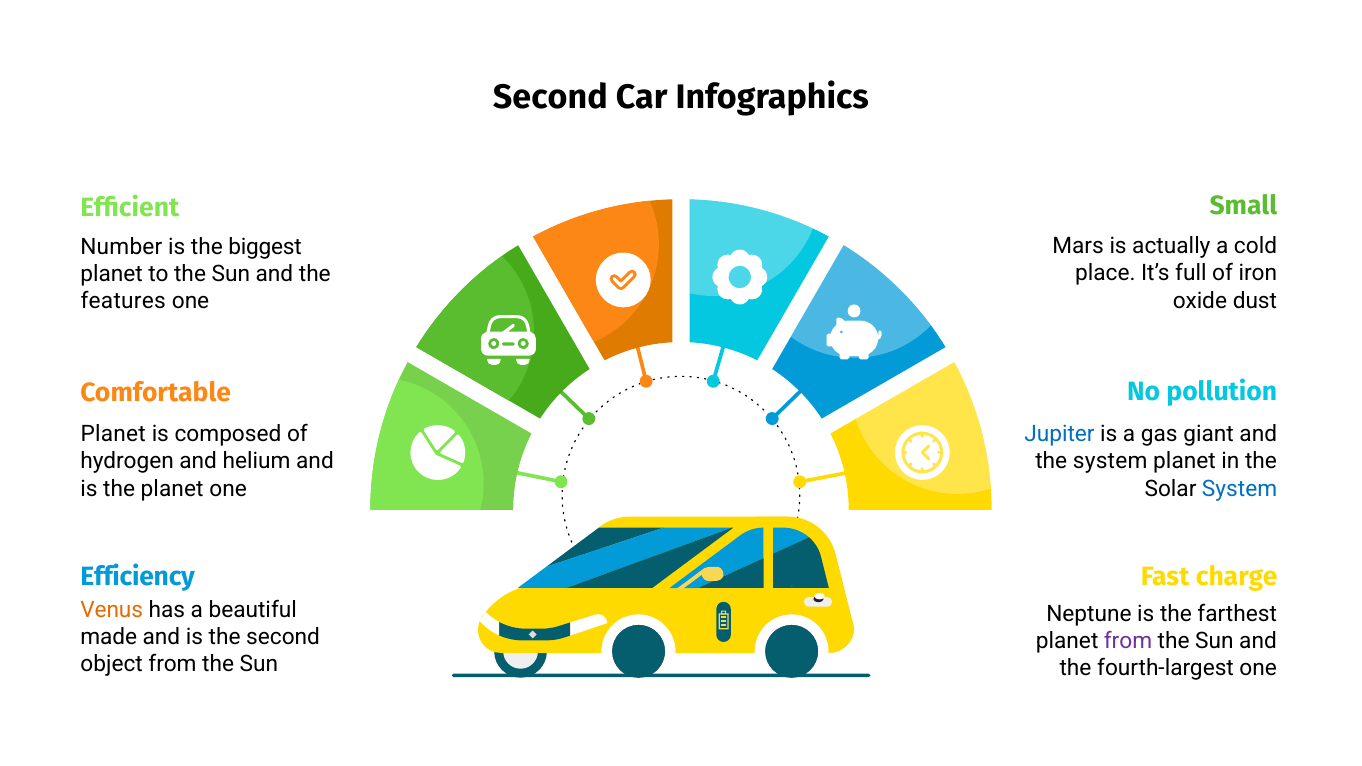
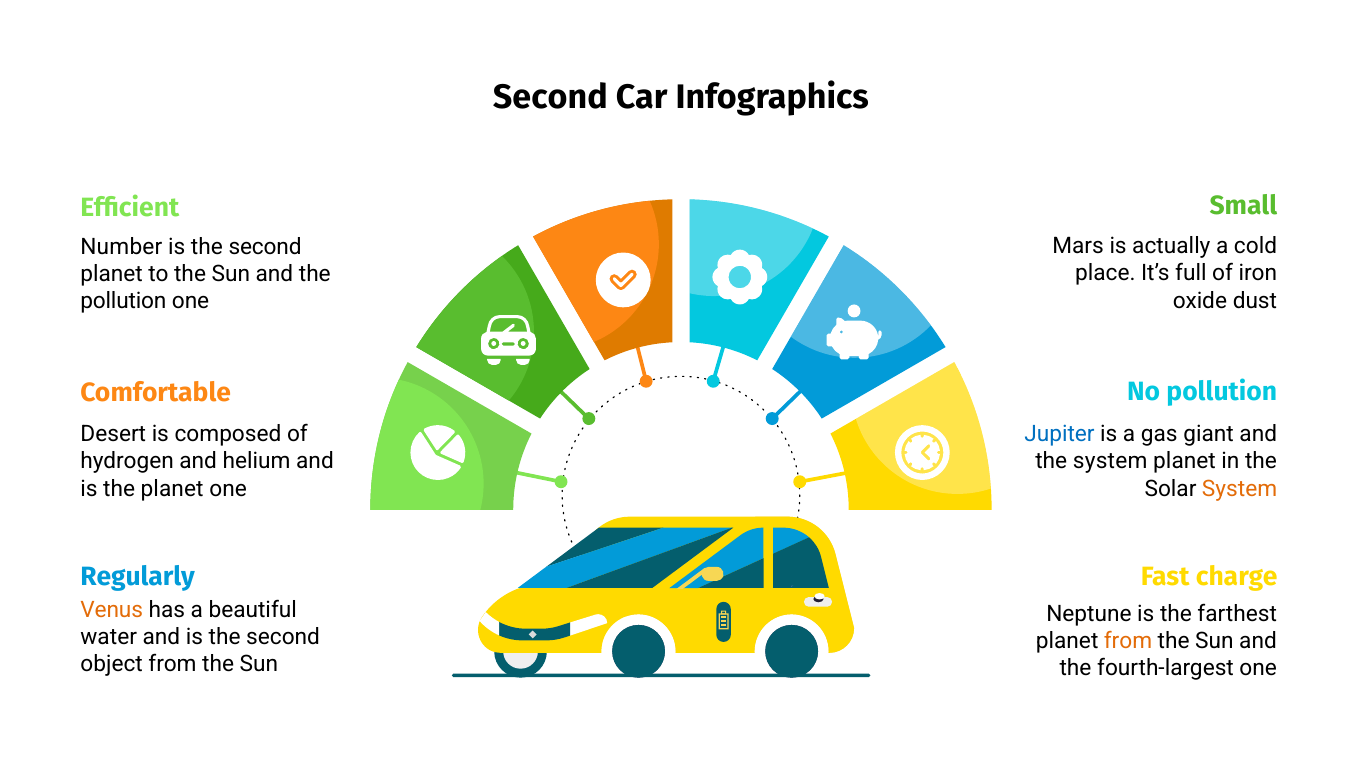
biggest: biggest -> second (265, 247)
features: features -> pollution (123, 301)
Planet: Planet -> Desert (113, 434)
System colour: blue -> orange (1240, 489)
Efficiency: Efficiency -> Regularly (138, 577)
made: made -> water (109, 637)
from colour: purple -> orange (1128, 641)
